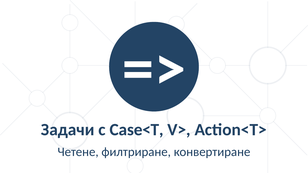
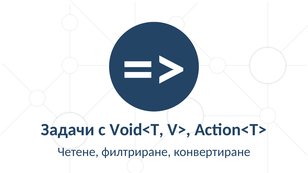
Case<T: Case<T -> Void<T (137, 130)
